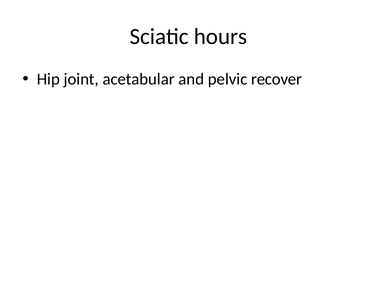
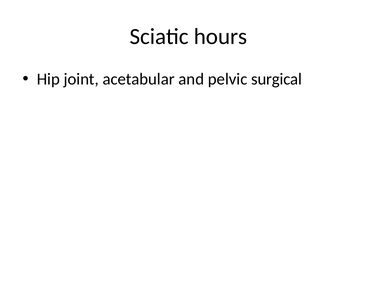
recover: recover -> surgical (277, 79)
